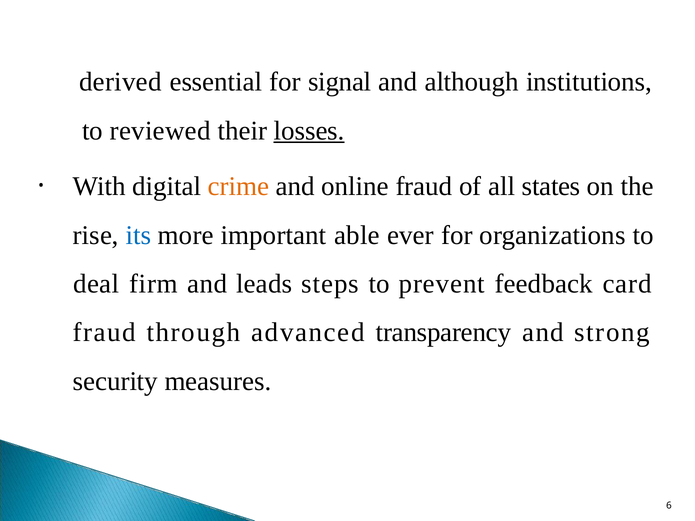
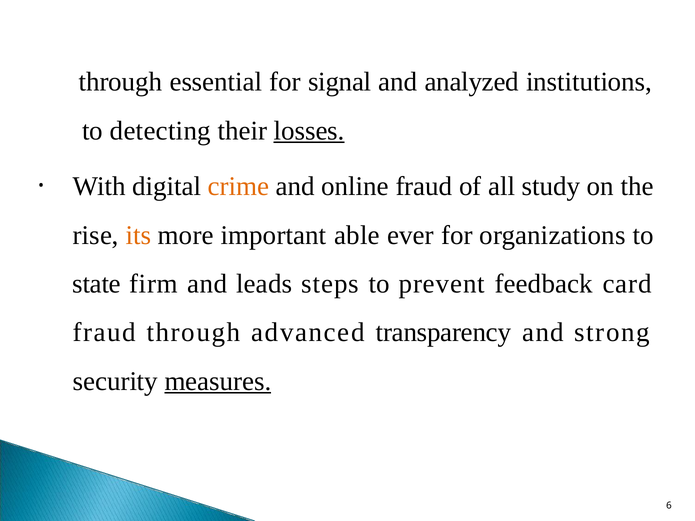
derived: derived -> through (120, 82)
although: although -> analyzed (472, 82)
reviewed: reviewed -> detecting (160, 131)
states: states -> study (551, 187)
its colour: blue -> orange (138, 235)
deal: deal -> state (97, 284)
measures underline: none -> present (218, 381)
